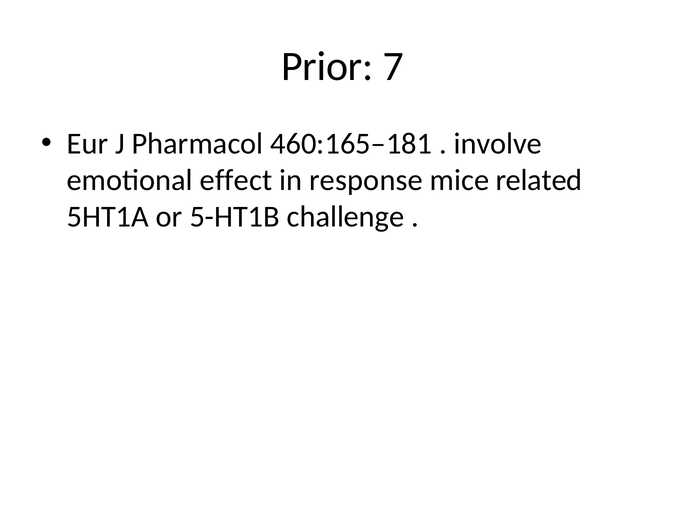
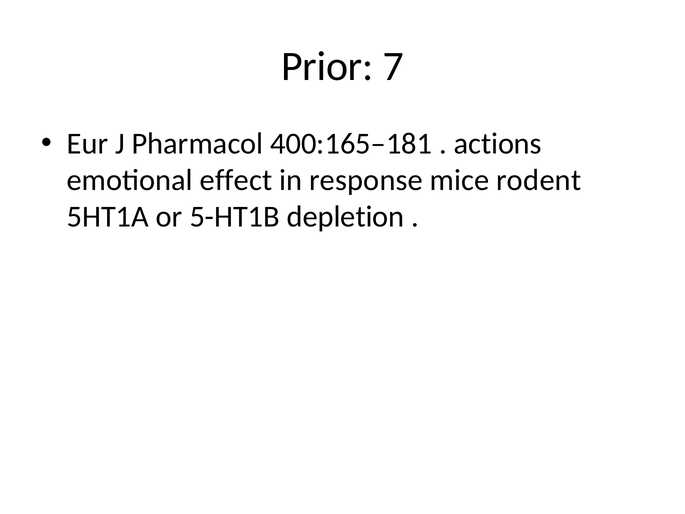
460:165–181: 460:165–181 -> 400:165–181 (351, 144)
involve: involve -> actions (498, 144)
related: related -> rodent (539, 180)
challenge: challenge -> depletion (346, 217)
